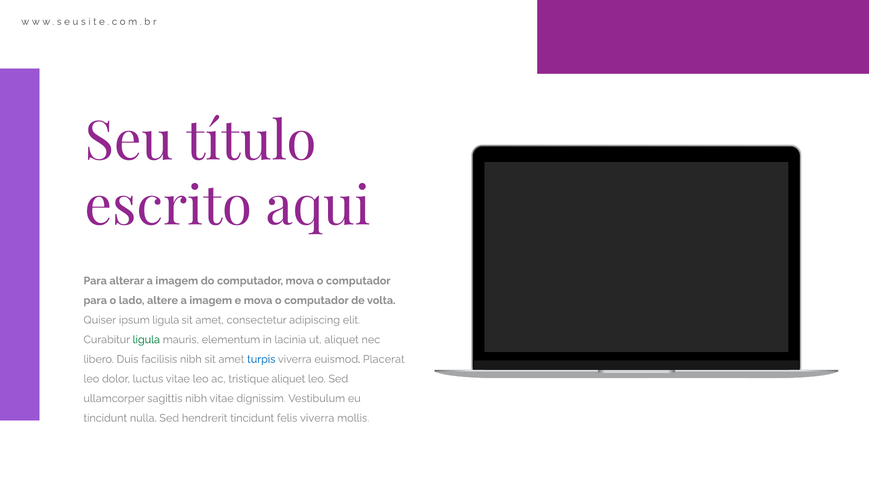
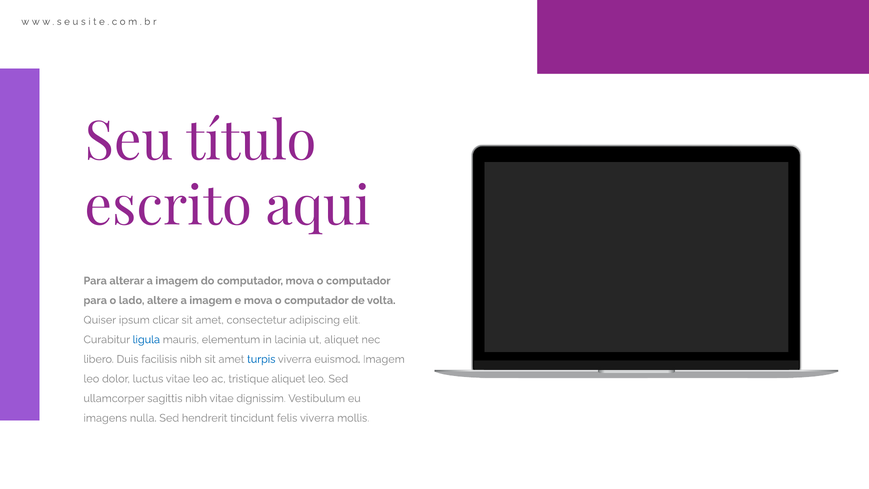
ipsum ligula: ligula -> clicar (166, 320)
ligula colour: green -> blue (146, 339)
euismod Placerat: Placerat -> Imagem (384, 359)
tincidunt: tincidunt -> imagens (105, 418)
